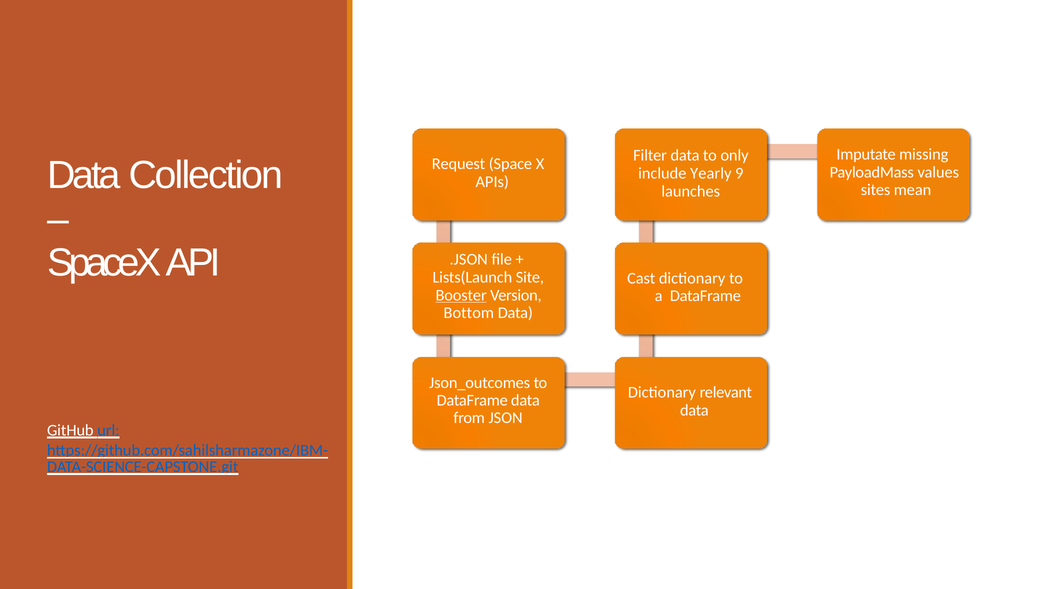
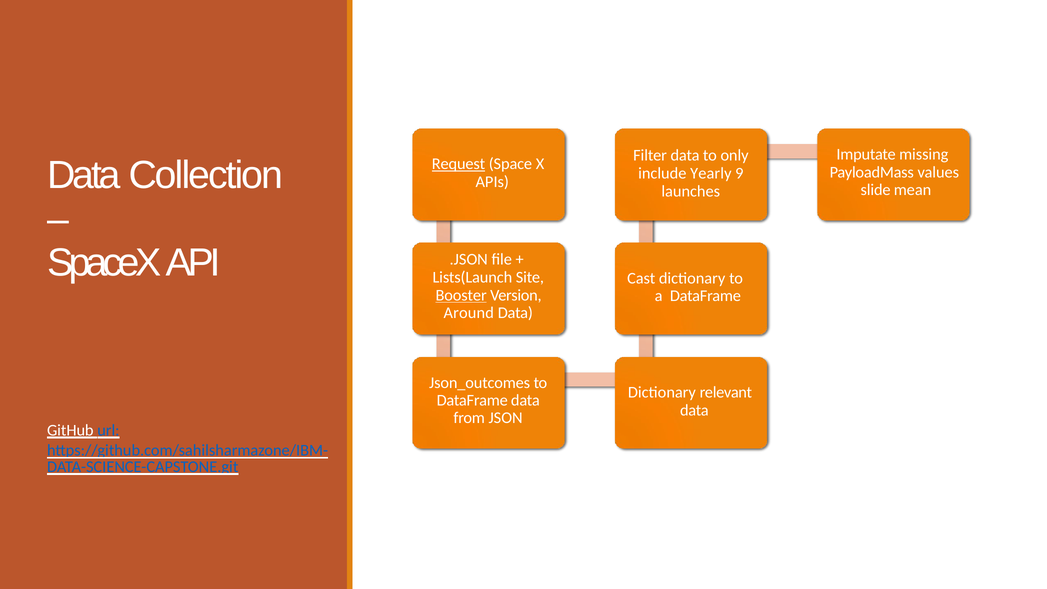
Request underline: none -> present (459, 164)
sites: sites -> slide (876, 190)
Bottom: Bottom -> Around (469, 313)
